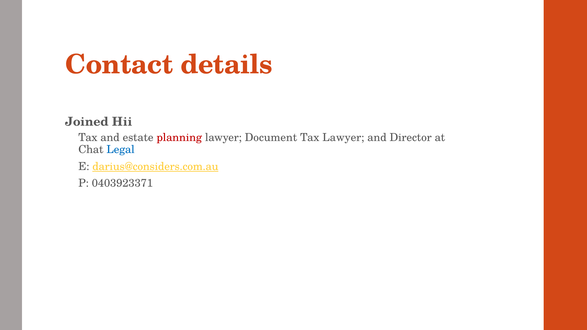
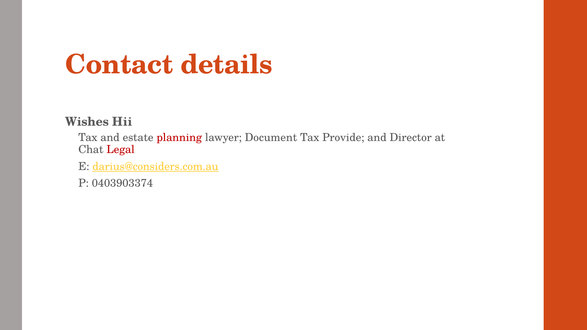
Joined: Joined -> Wishes (87, 122)
Tax Lawyer: Lawyer -> Provide (343, 138)
Legal colour: blue -> red (121, 150)
0403923371: 0403923371 -> 0403903374 (122, 183)
